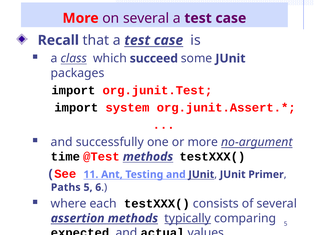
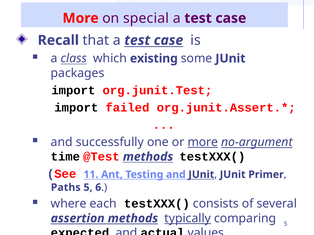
on several: several -> special (146, 18)
succeed: succeed -> existing (154, 59)
system: system -> failed (127, 108)
more underline: none -> present (203, 142)
